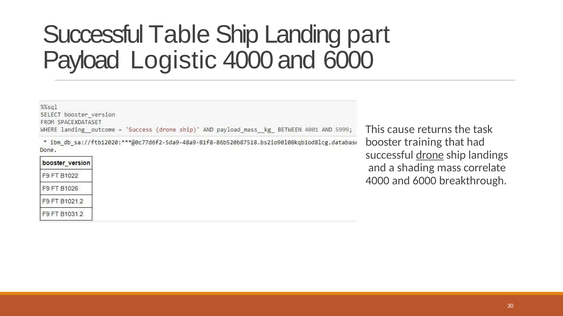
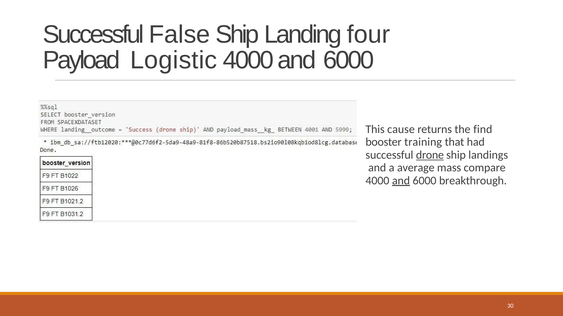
Table: Table -> False (180, 35)
part: part -> four (368, 35)
task: task -> find (483, 130)
shading: shading -> average (416, 168)
correlate: correlate -> compare (485, 168)
and underline: none -> present (401, 181)
